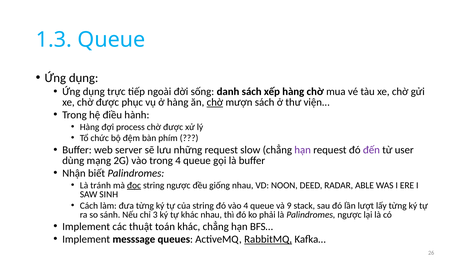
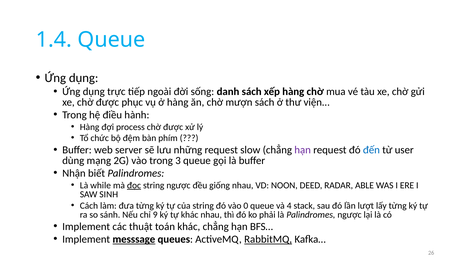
1.3: 1.3 -> 1.4 (54, 39)
chờ underline: present -> none (215, 102)
đến colour: purple -> blue (371, 150)
trong 4: 4 -> 3 (178, 160)
tránh: tránh -> while (101, 185)
vào 4: 4 -> 0 (246, 205)
9: 9 -> 4 (289, 205)
3: 3 -> 9 (155, 214)
messsage underline: none -> present (134, 239)
